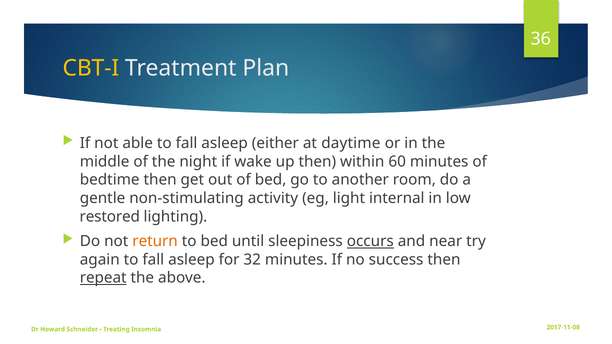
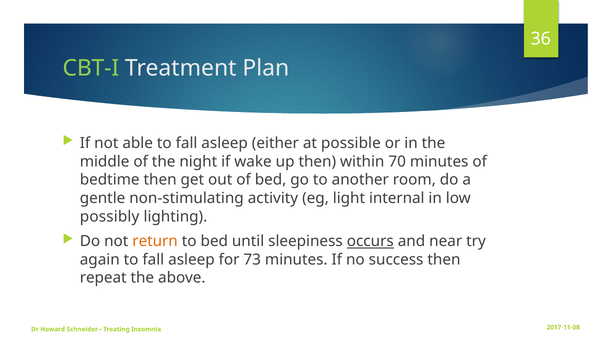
CBT-I colour: yellow -> light green (91, 68)
daytime: daytime -> possible (351, 143)
60: 60 -> 70 (397, 162)
restored: restored -> possibly (110, 217)
32: 32 -> 73 (252, 260)
repeat underline: present -> none (103, 278)
